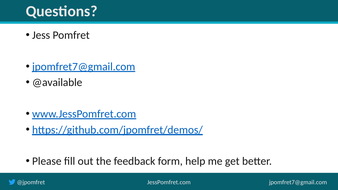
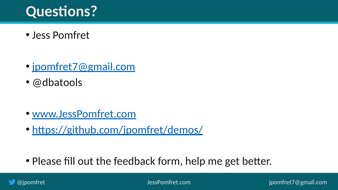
@available: @available -> @dbatools (57, 82)
